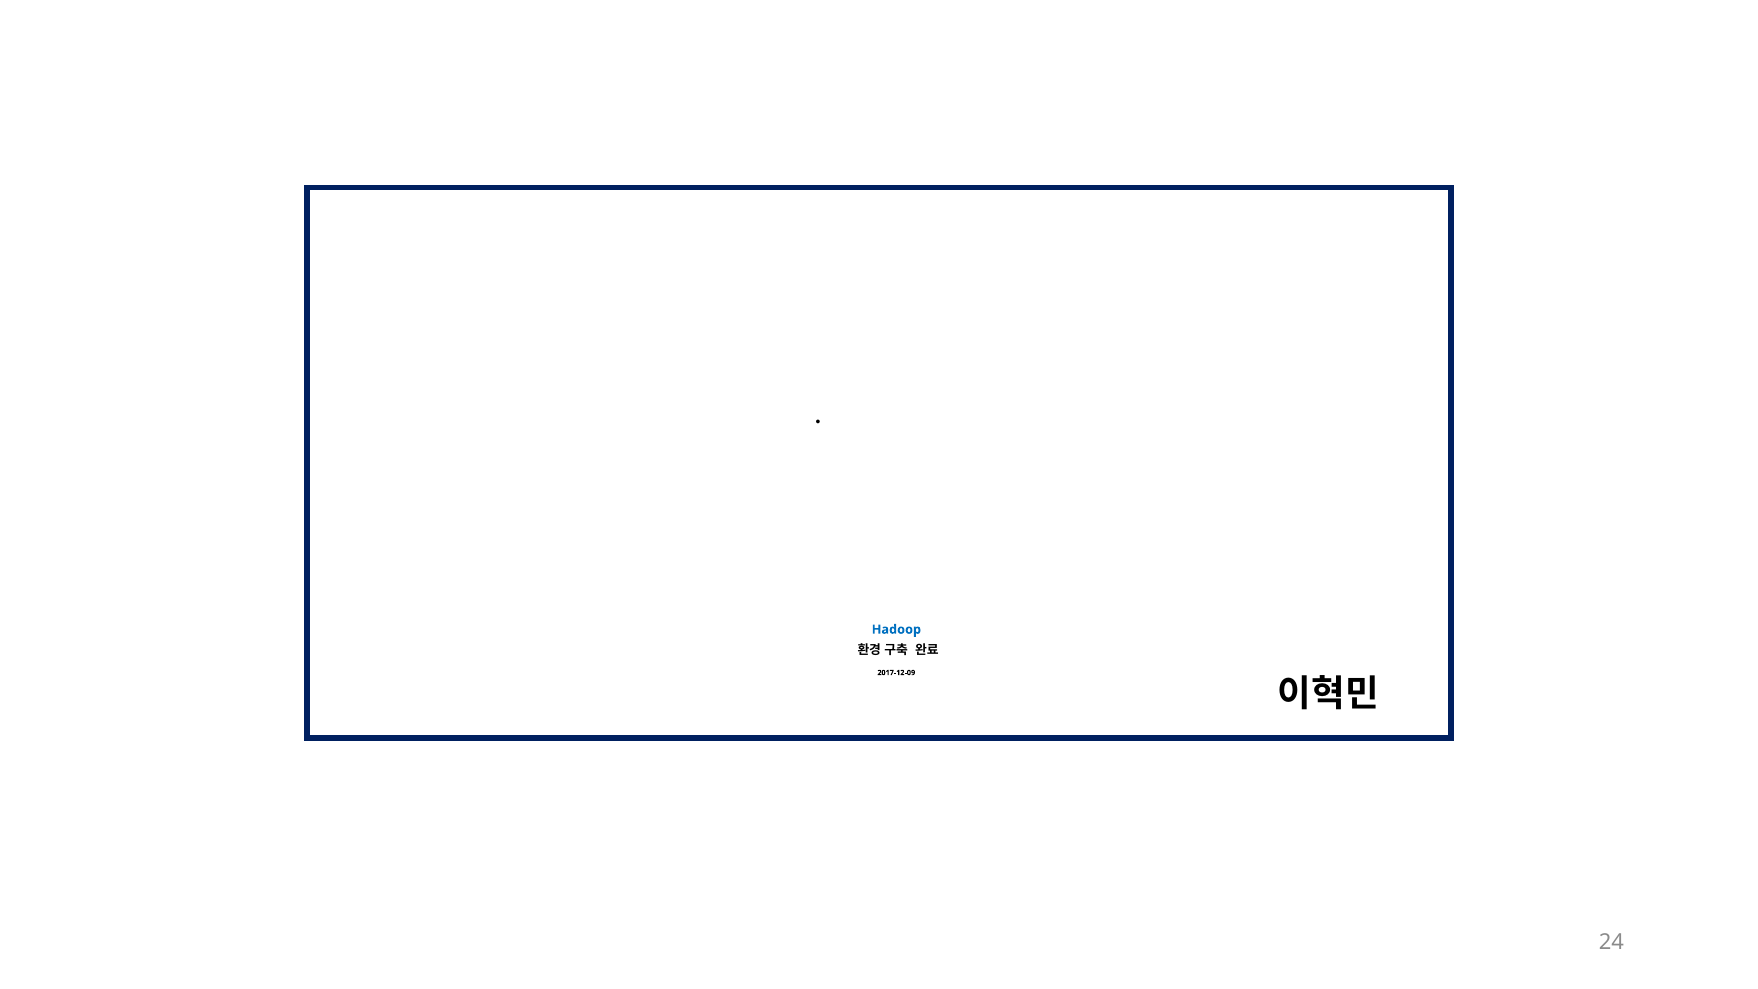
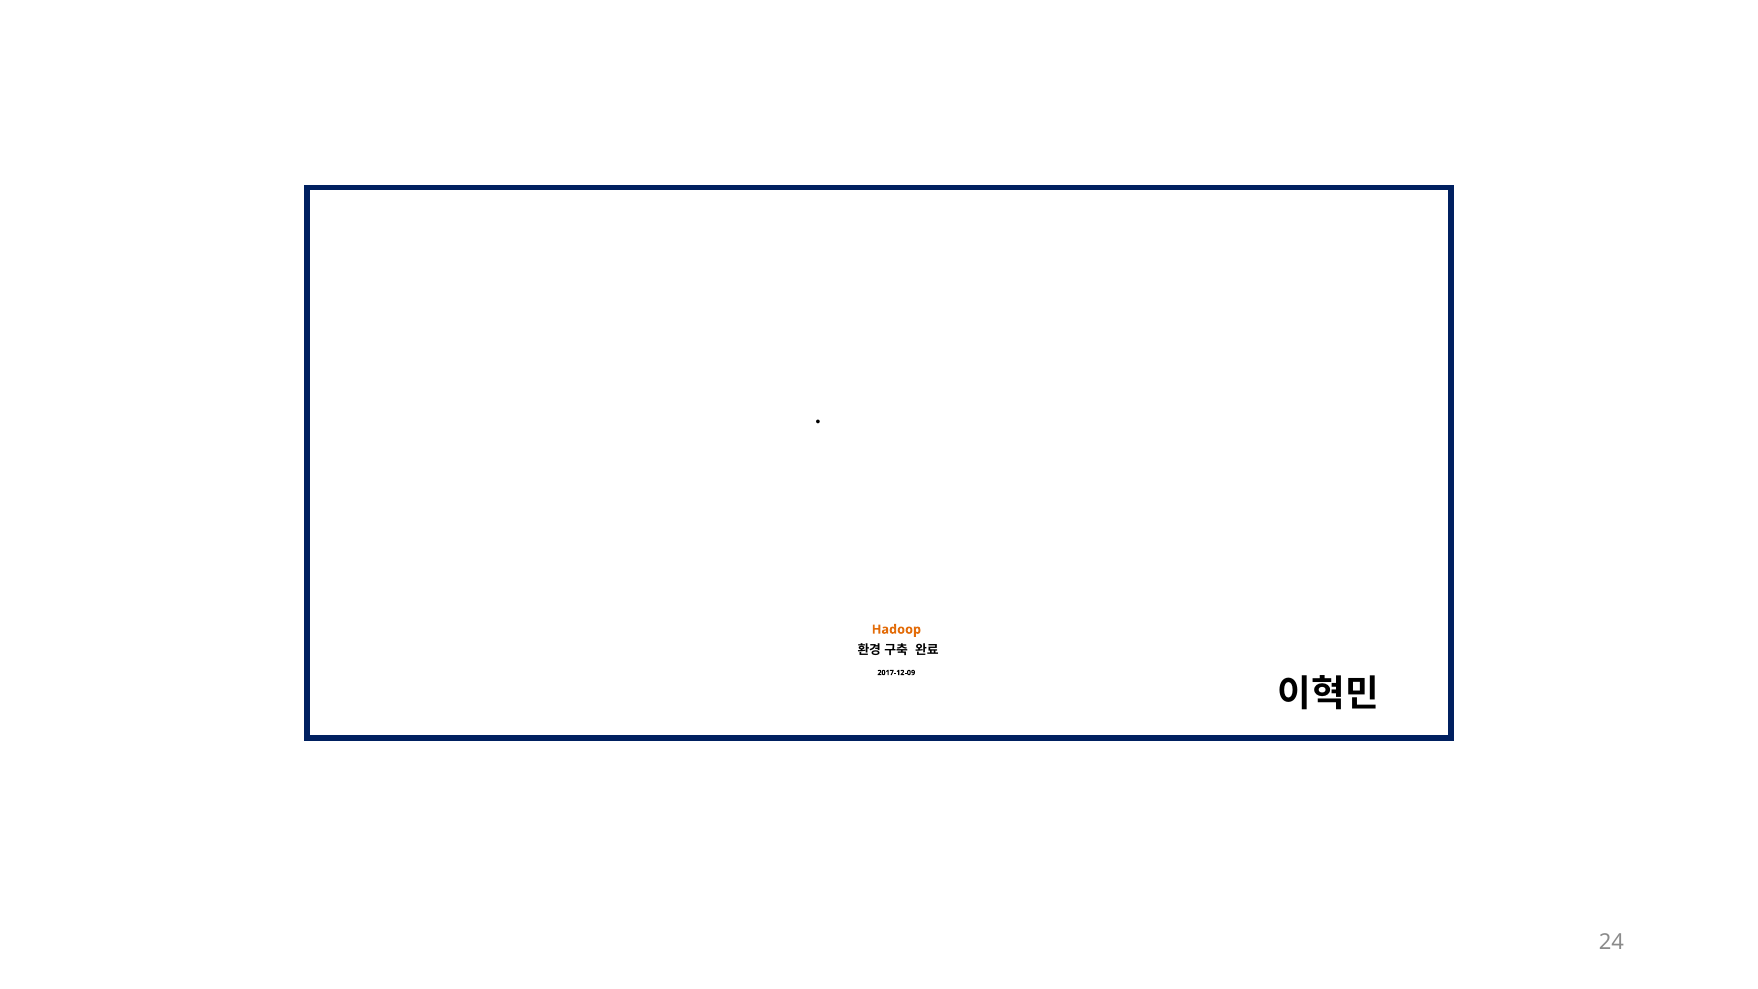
Hadoop colour: blue -> orange (896, 630)
